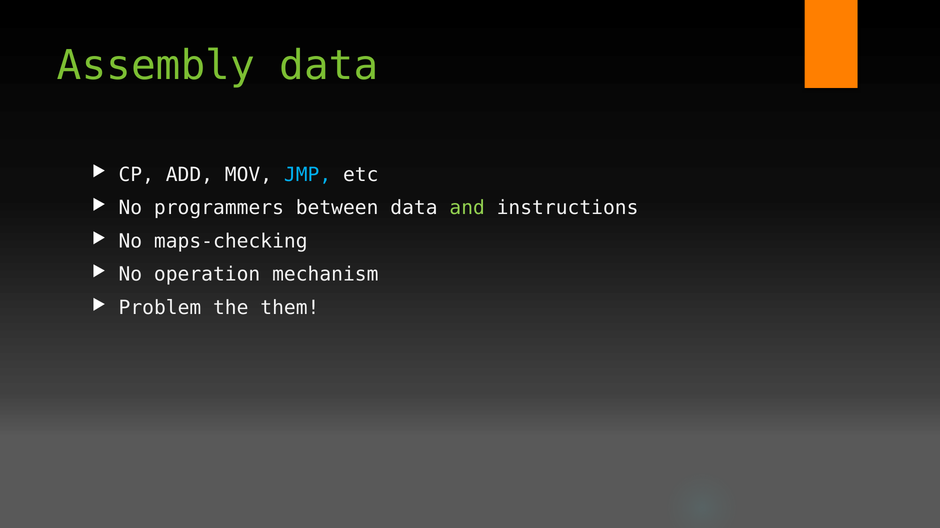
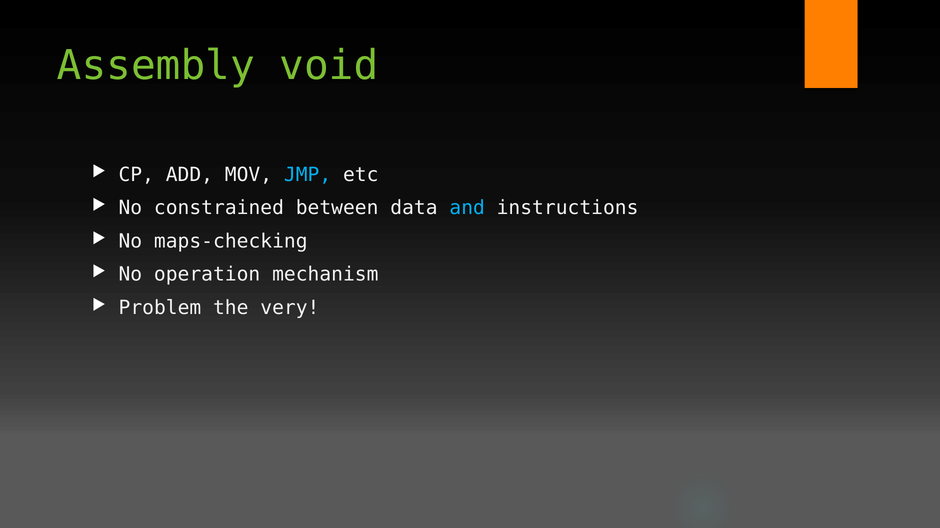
Assembly data: data -> void (329, 66)
programmers: programmers -> constrained (219, 208)
and colour: light green -> light blue (467, 208)
them: them -> very (290, 308)
